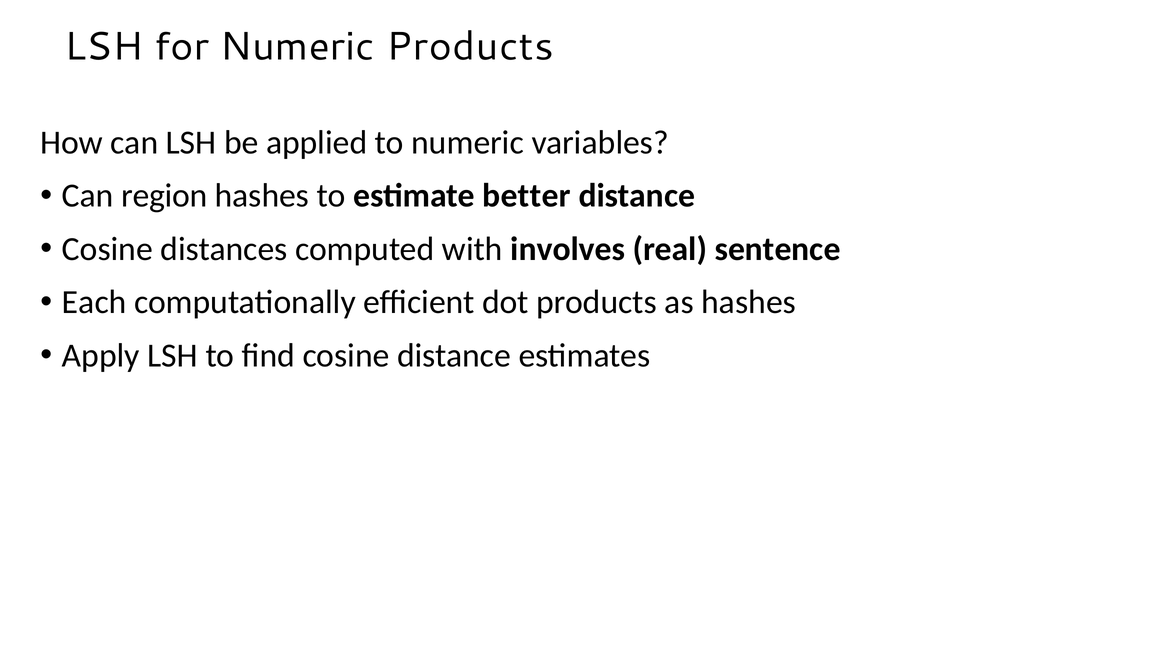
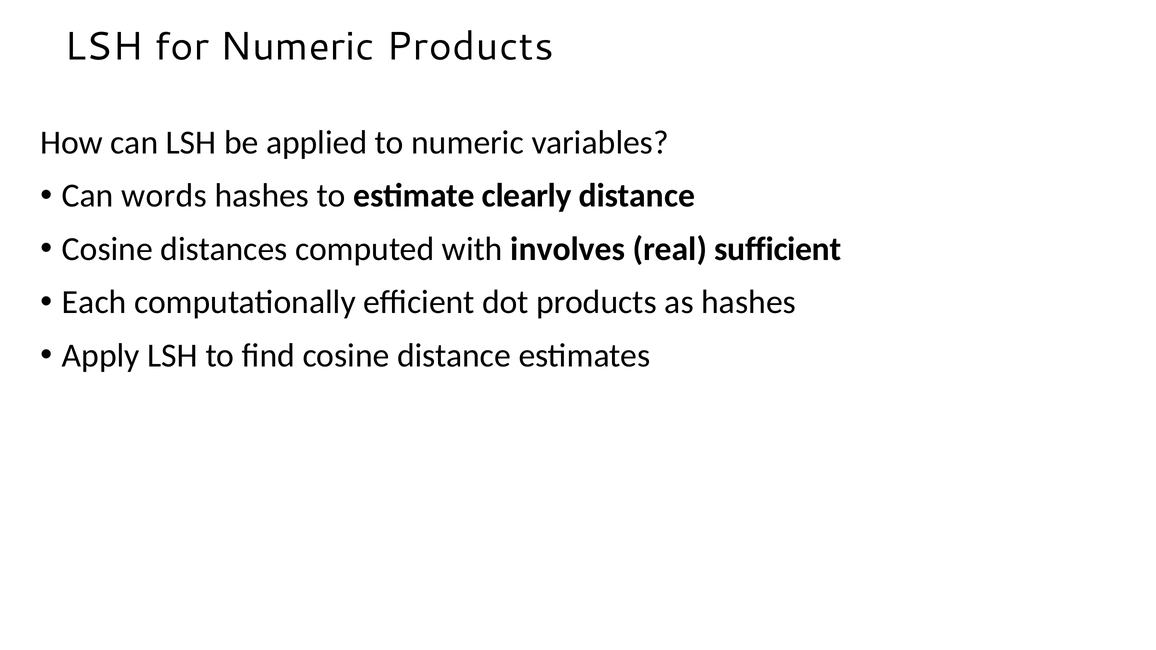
region: region -> words (164, 196)
better: better -> clearly (527, 196)
sentence: sentence -> sufficient (778, 249)
